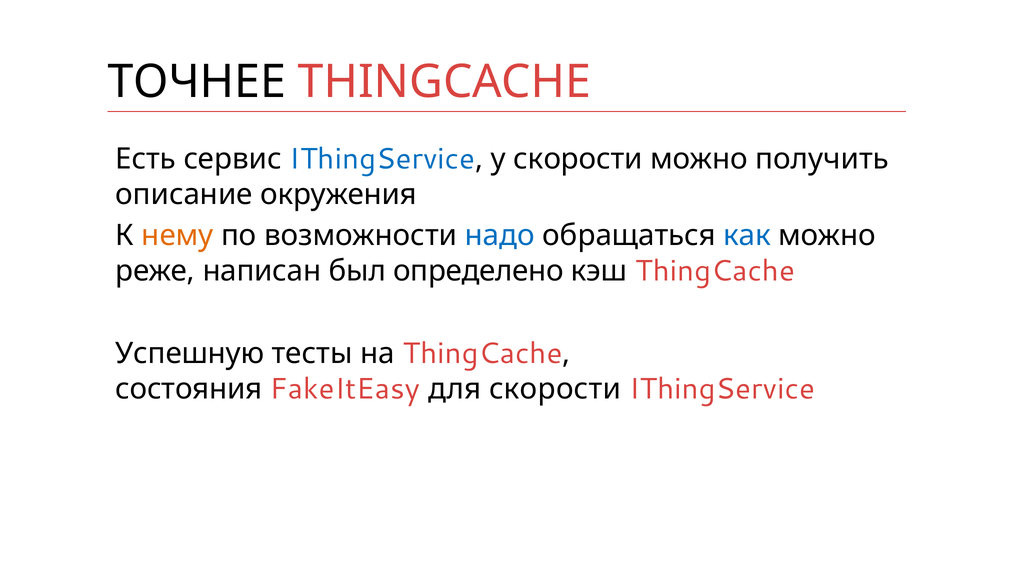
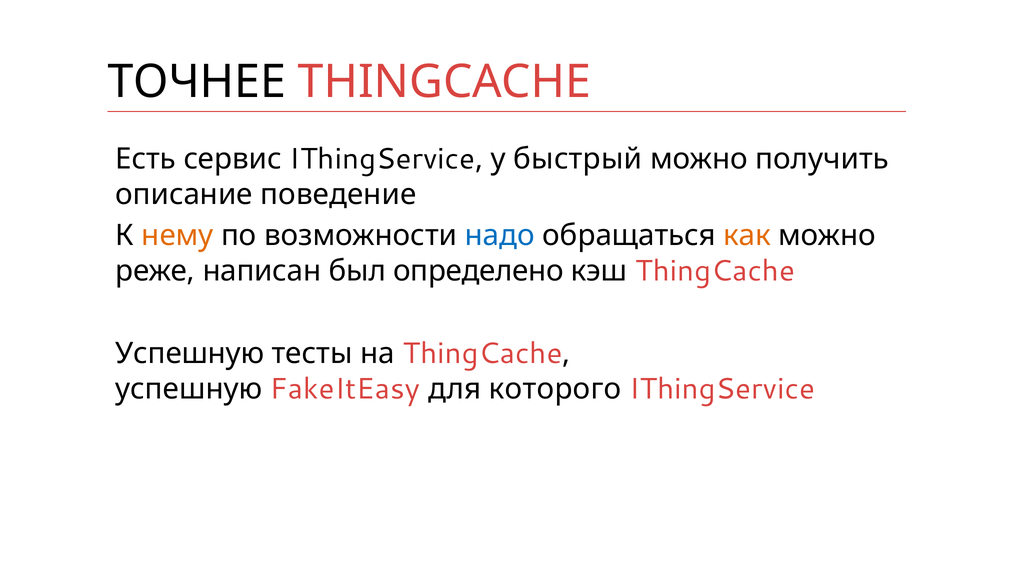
IThingService colour: blue -> black (382, 159)
у скорости: скорости -> быстрый (578, 159)
окружения: окружения -> поведение (338, 194)
как colour: blue -> orange (747, 236)
состояния: состояния -> успешную (189, 389)
для скорости: скорости -> которого (555, 389)
